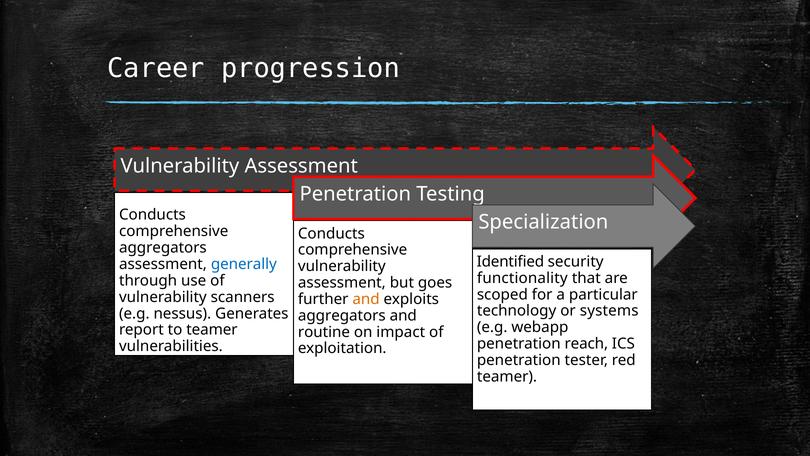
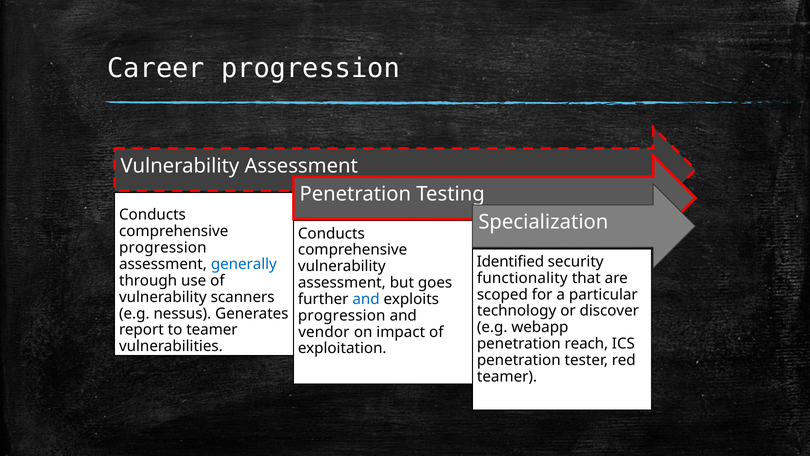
aggregators: aggregators -> progression (163, 248)
and colour: orange -> blue (366, 299)
systems: systems -> discover (609, 311)
aggregators: aggregators -> progression (342, 315)
routine: routine -> vendor (324, 332)
